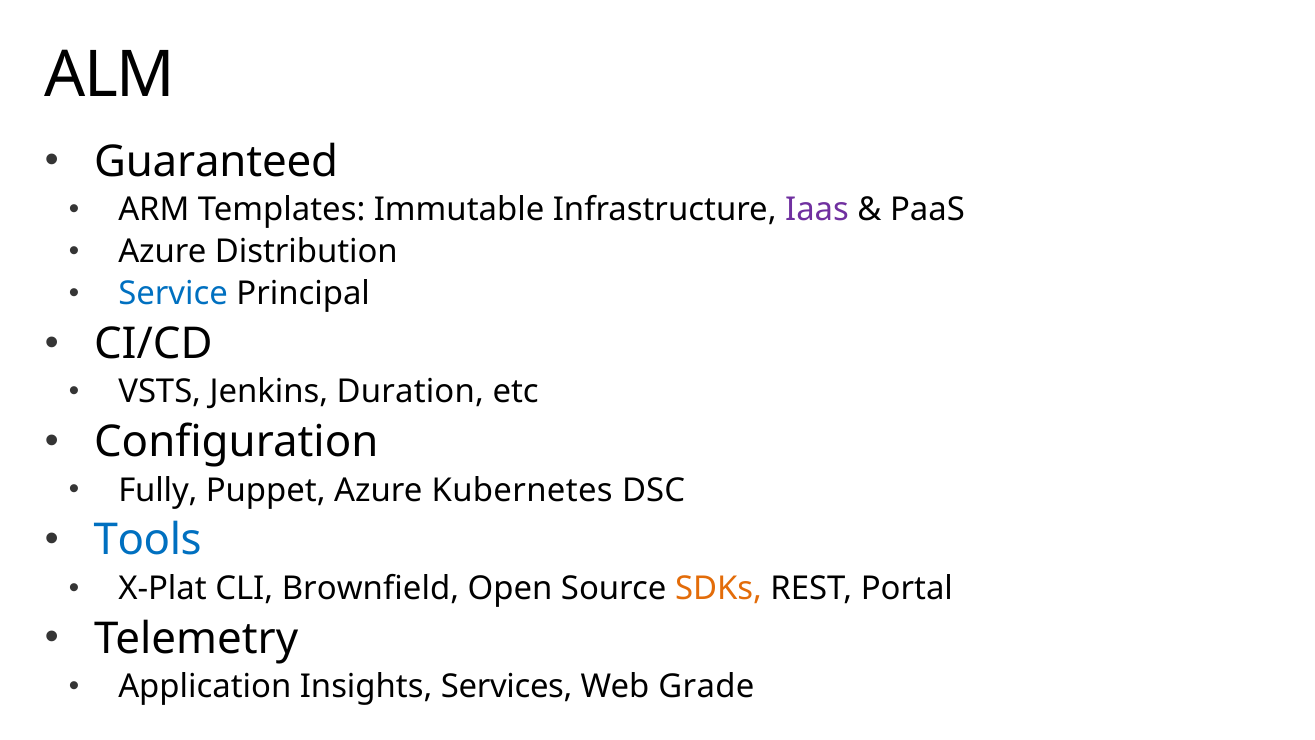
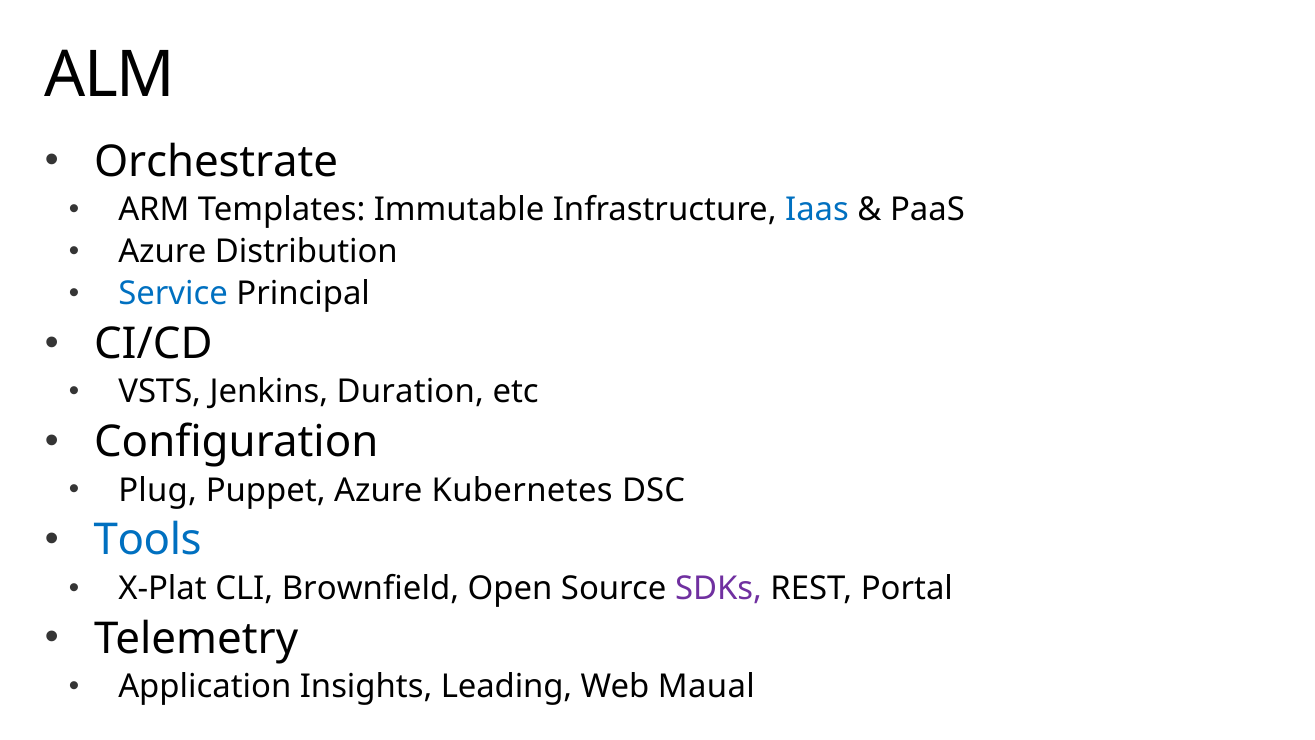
Guaranteed: Guaranteed -> Orchestrate (216, 162)
Iaas colour: purple -> blue (817, 210)
Fully: Fully -> Plug (158, 490)
SDKs colour: orange -> purple (718, 588)
Services: Services -> Leading (507, 687)
Grade: Grade -> Maual (706, 687)
